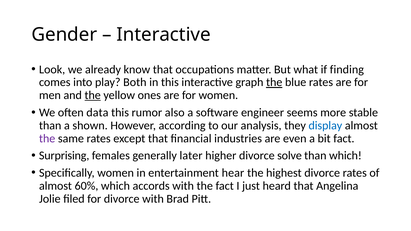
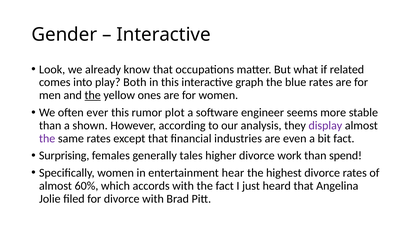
finding: finding -> related (347, 69)
the underline: present -> none (274, 82)
data: data -> ever (97, 113)
also: also -> plot (175, 113)
display colour: blue -> purple (325, 126)
later: later -> tales (191, 156)
solve: solve -> work (289, 156)
than which: which -> spend (346, 156)
